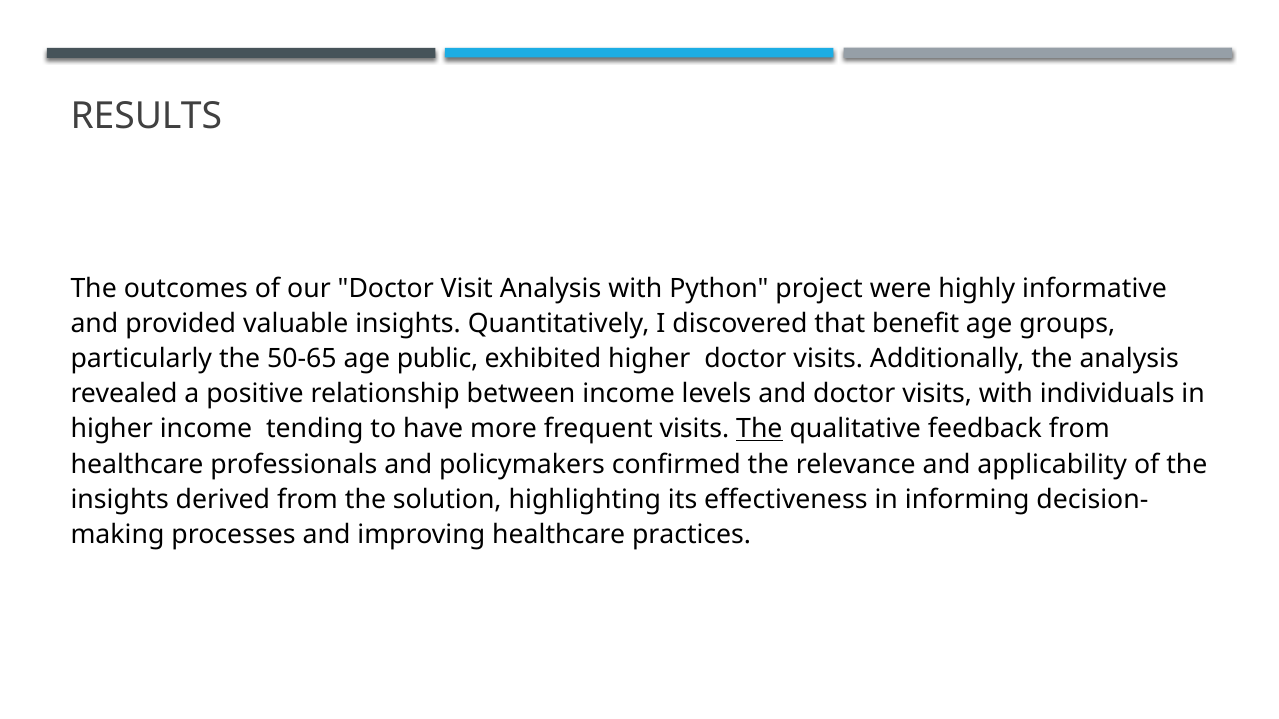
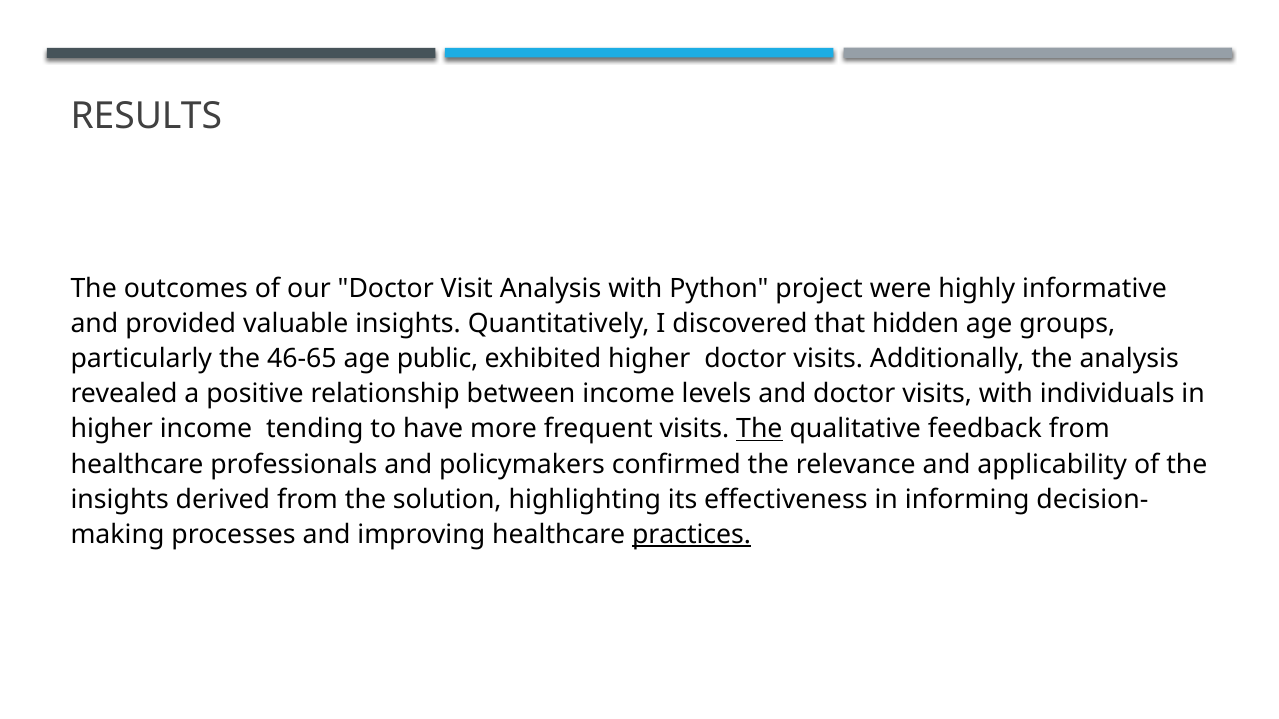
benefit: benefit -> hidden (916, 324)
50-65: 50-65 -> 46-65 (302, 359)
practices underline: none -> present (692, 535)
